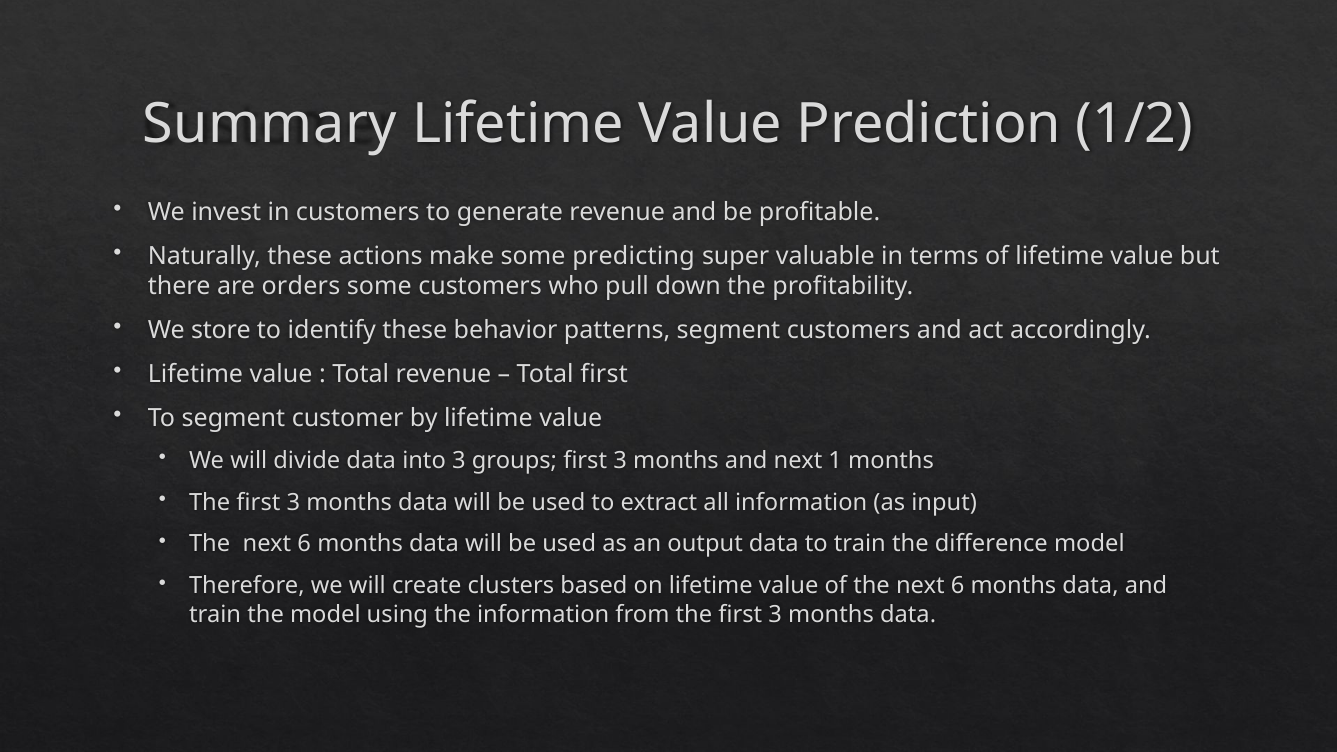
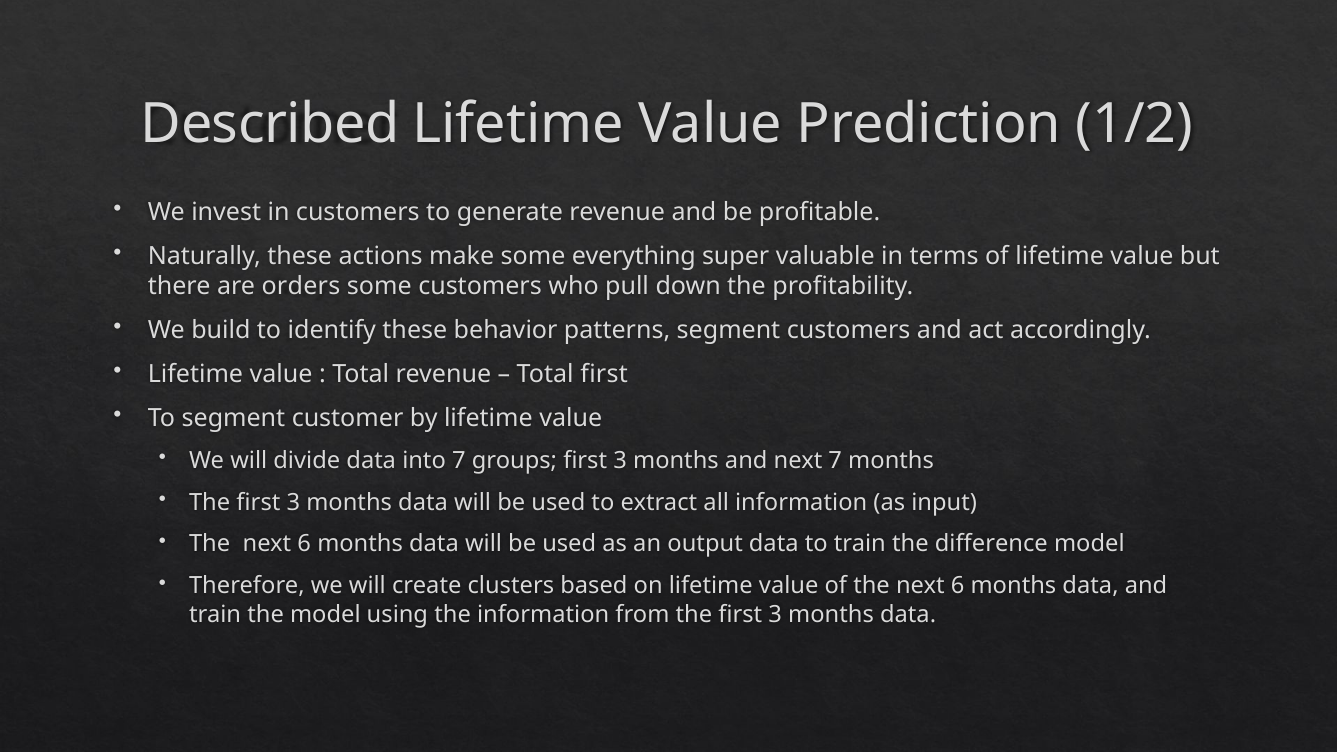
Summary: Summary -> Described (270, 124)
predicting: predicting -> everything (634, 256)
store: store -> build (221, 330)
into 3: 3 -> 7 (459, 460)
next 1: 1 -> 7 (835, 460)
